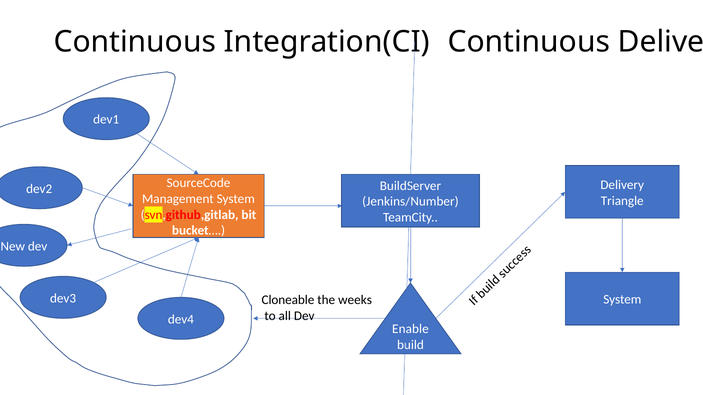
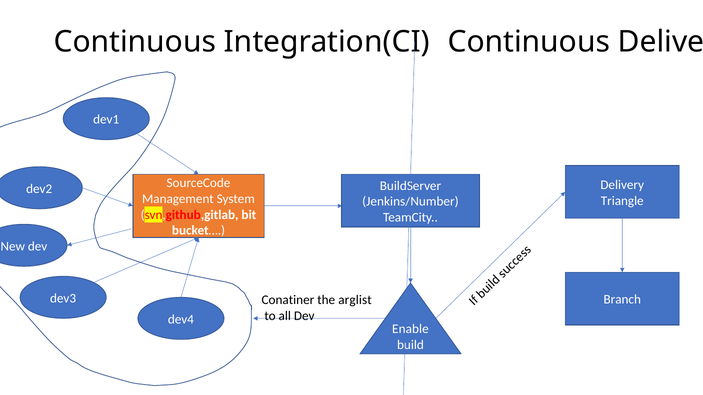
System: System -> Branch (622, 300)
Cloneable: Cloneable -> Conatiner (288, 300)
weeks: weeks -> arglist (355, 300)
